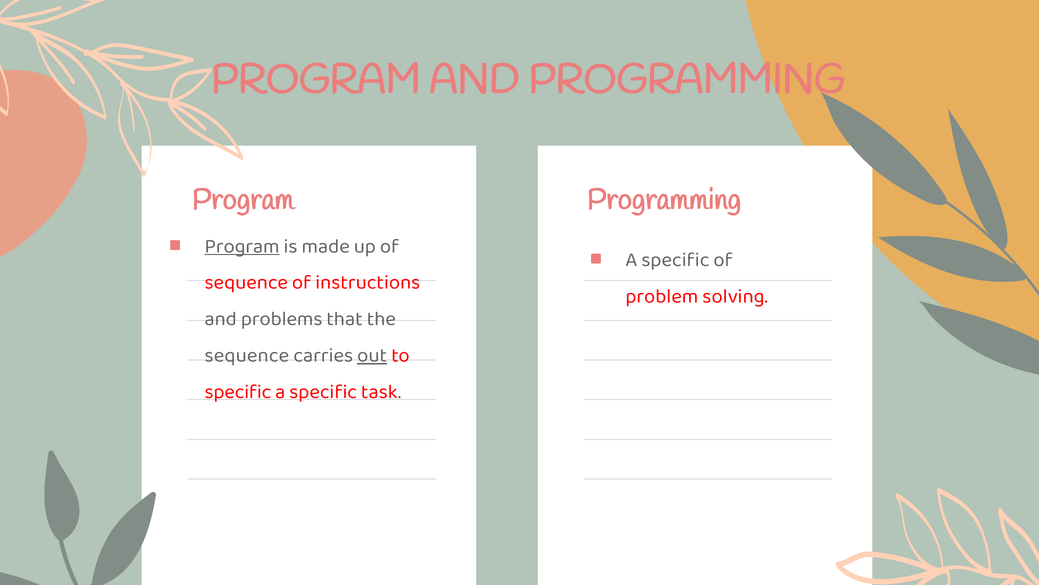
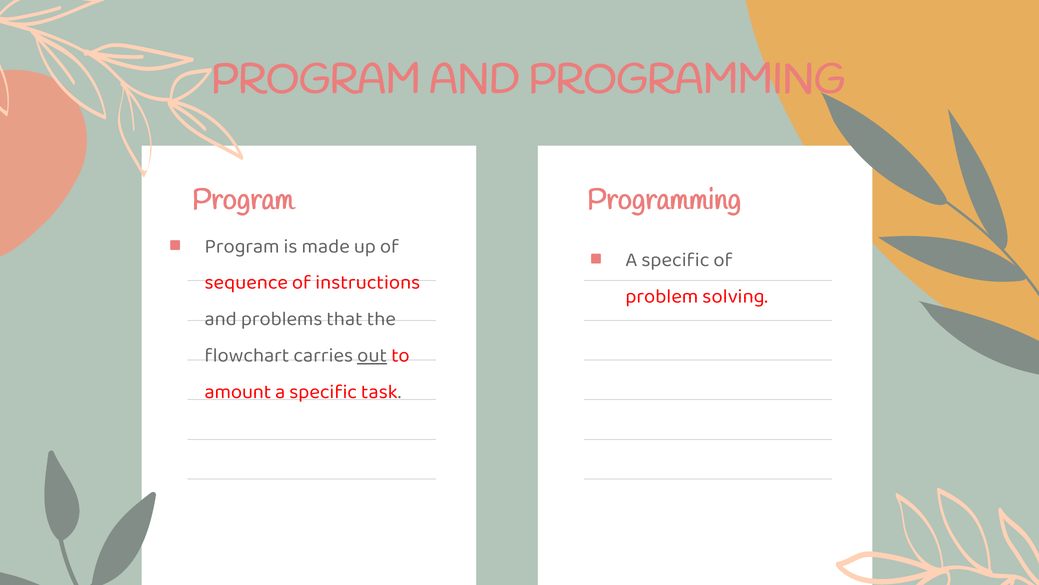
Program underline: present -> none (242, 246)
sequence: sequence -> flowchart (247, 355)
specific: specific -> amount (238, 391)
